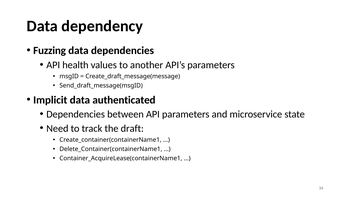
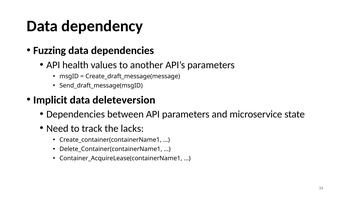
authenticated: authenticated -> deleteversion (124, 100)
draft: draft -> lacks (132, 128)
